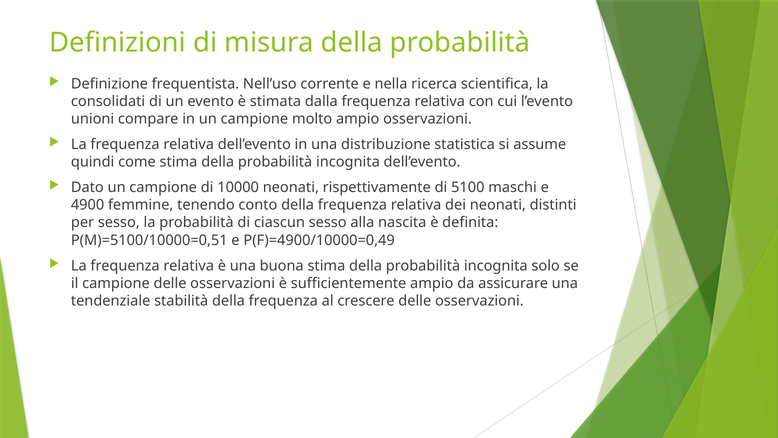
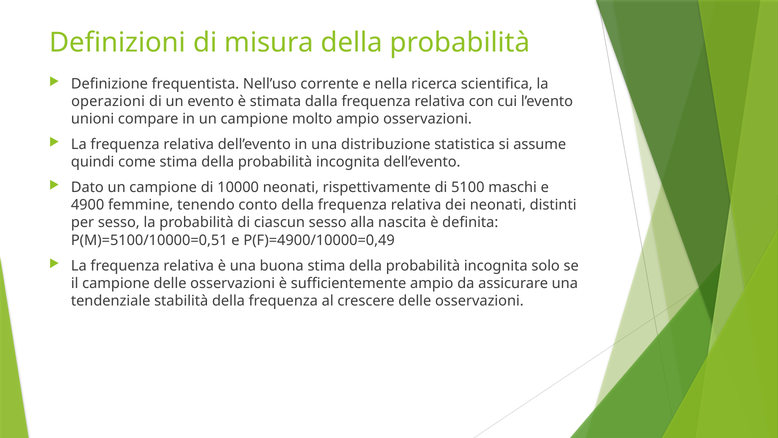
consolidati: consolidati -> operazioni (108, 101)
